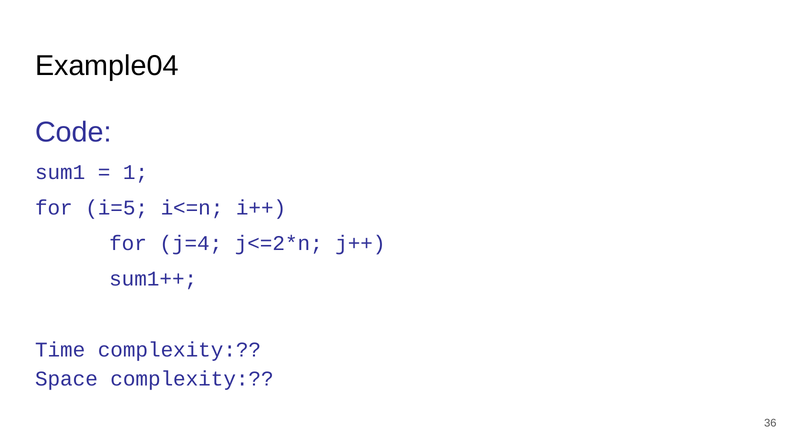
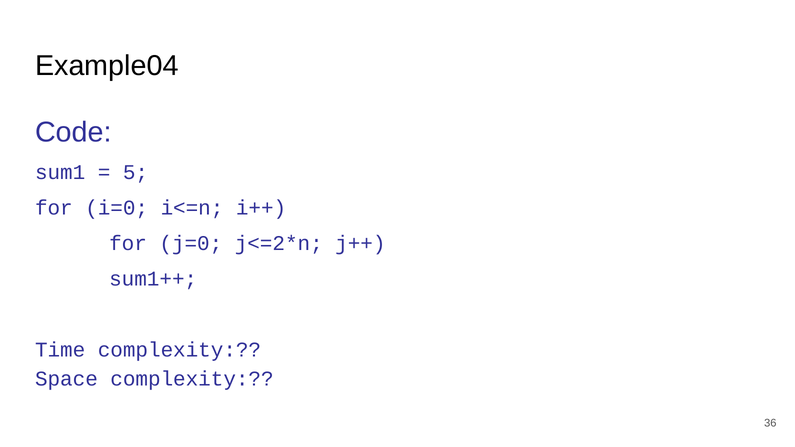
1: 1 -> 5 (135, 172)
i=5: i=5 -> i=0 (117, 208)
j=4: j=4 -> j=0 (191, 243)
